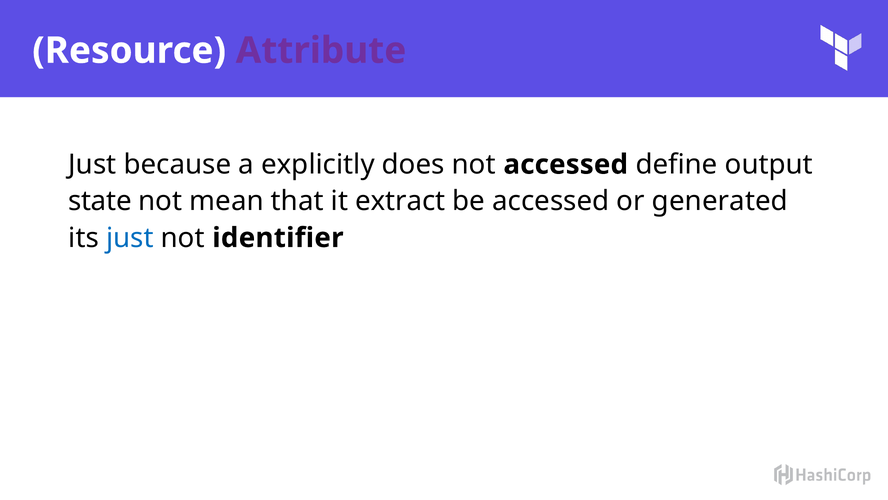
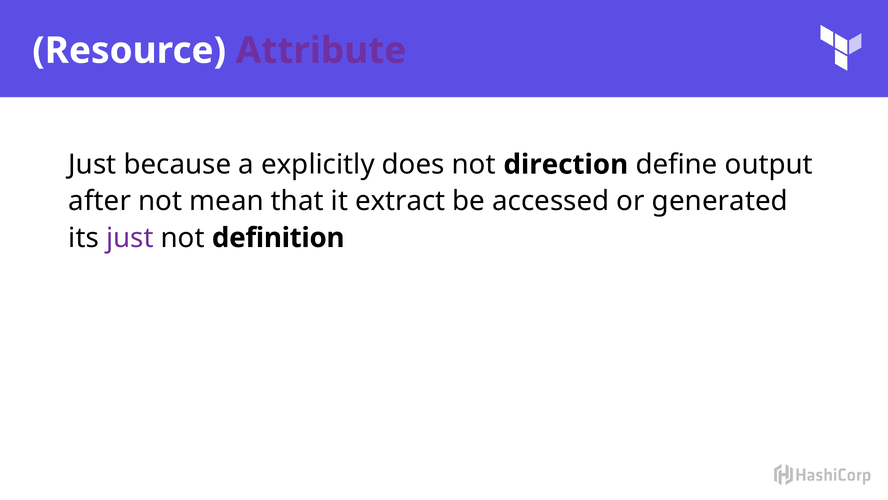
not accessed: accessed -> direction (566, 164)
state: state -> after (100, 201)
just colour: blue -> purple (130, 238)
identifier: identifier -> definition (278, 238)
